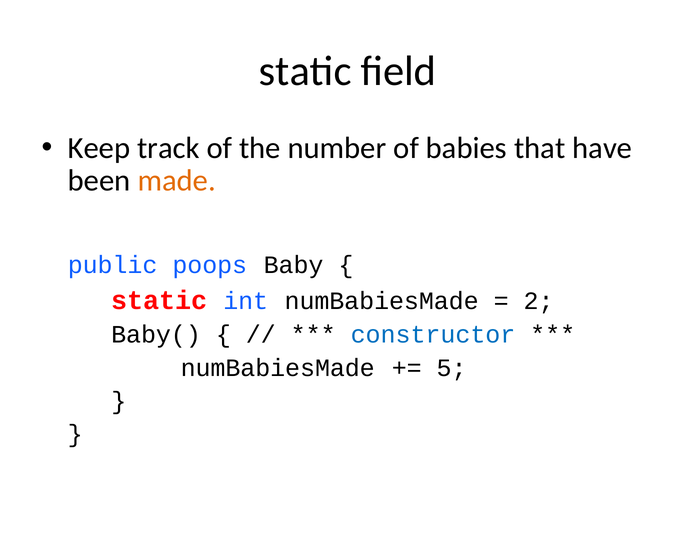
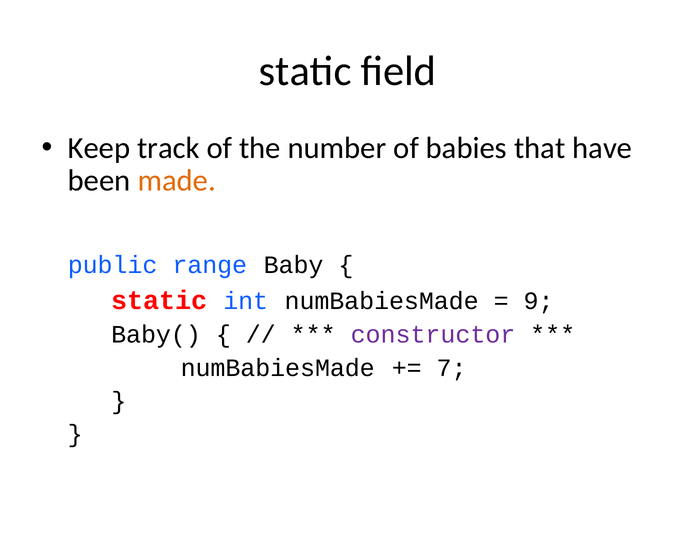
poops: poops -> range (210, 265)
2: 2 -> 9 (539, 301)
constructor colour: blue -> purple (433, 335)
5: 5 -> 7 (452, 368)
